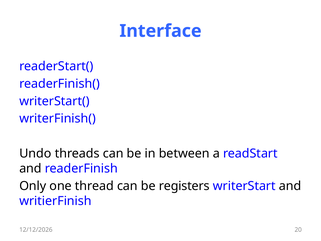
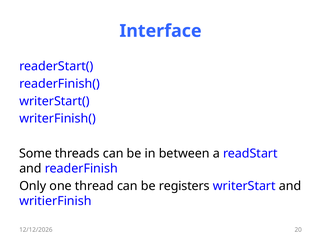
Undo: Undo -> Some (36, 153)
